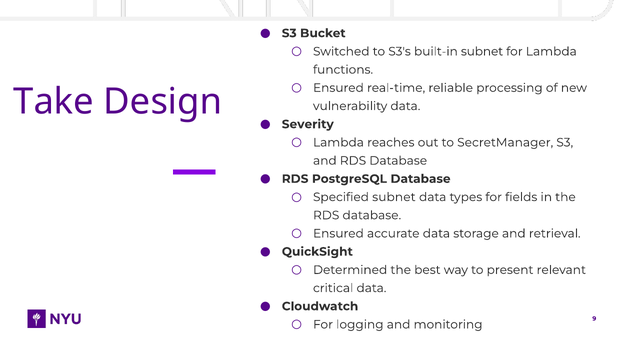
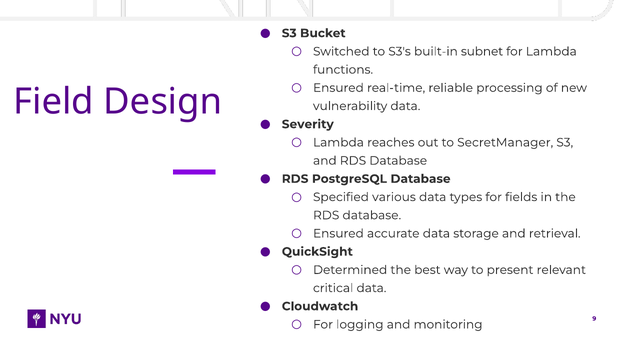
Take: Take -> Field (54, 102)
Specified subnet: subnet -> various (394, 197)
